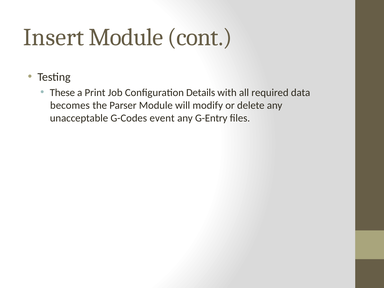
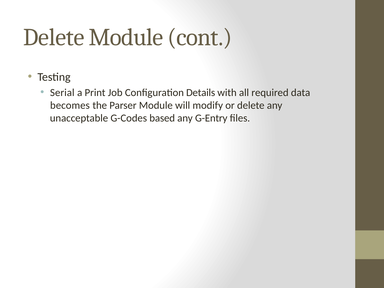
Insert: Insert -> Delete (54, 37)
These: These -> Serial (62, 92)
event: event -> based (162, 118)
